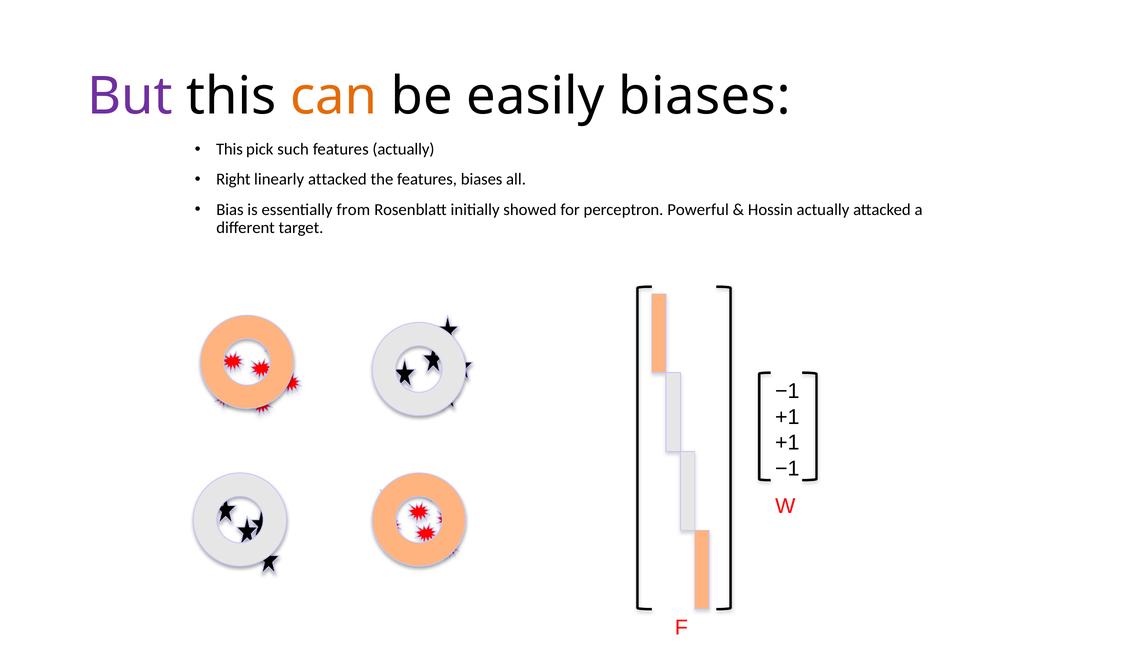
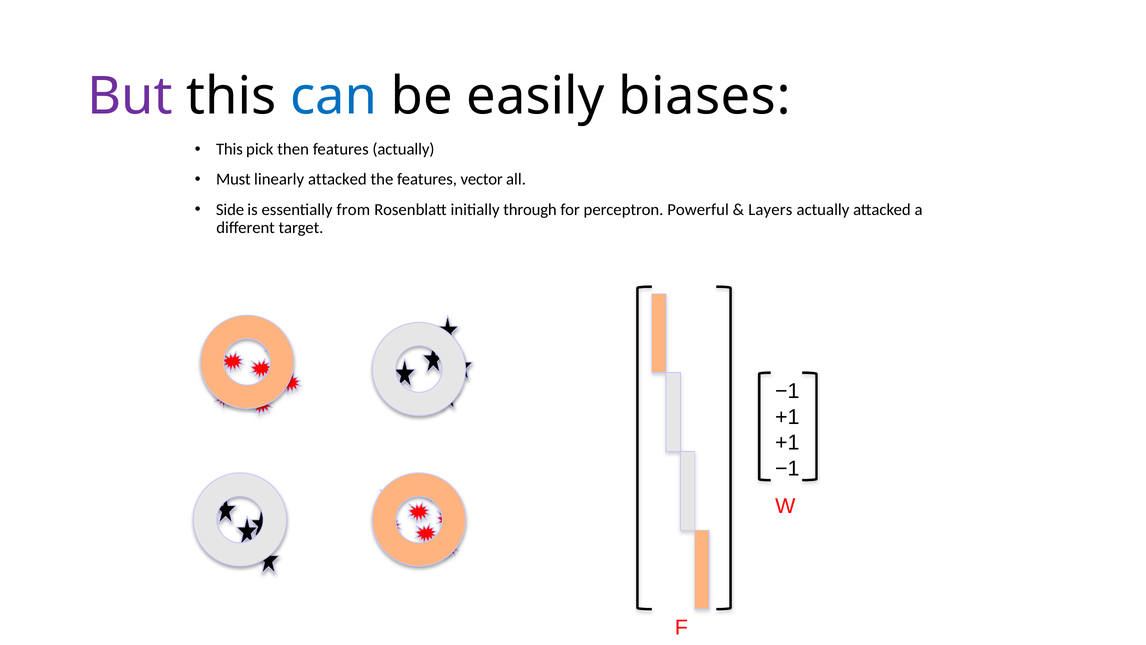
can colour: orange -> blue (334, 96)
such: such -> then (293, 149)
Right: Right -> Must (233, 179)
features biases: biases -> vector (482, 179)
Bias: Bias -> Side (230, 209)
showed: showed -> through (530, 209)
Hossin: Hossin -> Layers (770, 209)
